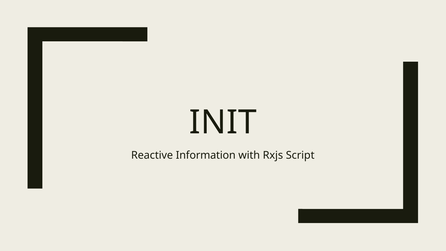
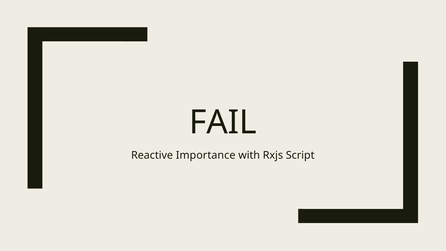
INIT: INIT -> FAIL (223, 122)
Information: Information -> Importance (206, 155)
